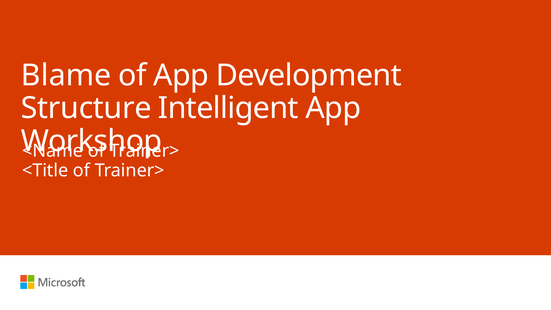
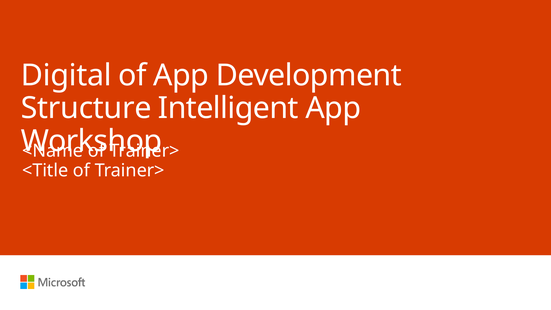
Blame: Blame -> Digital (66, 75)
